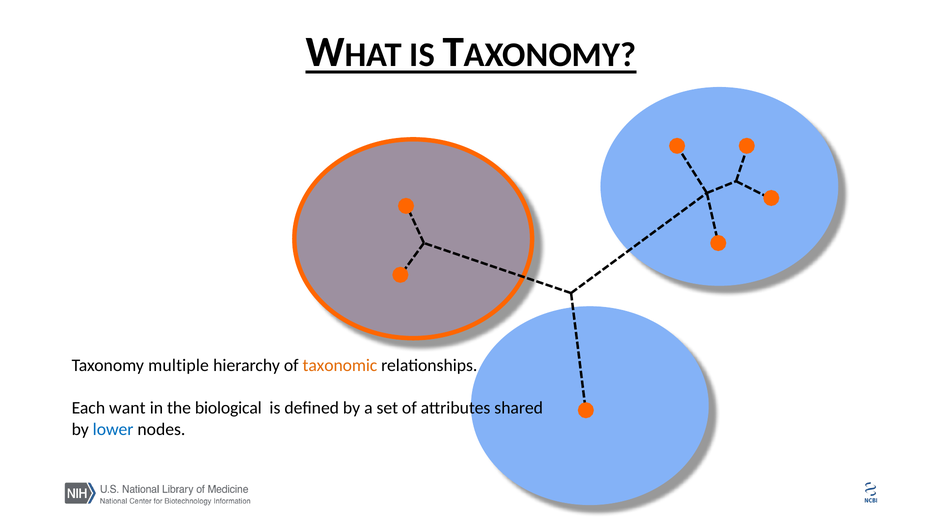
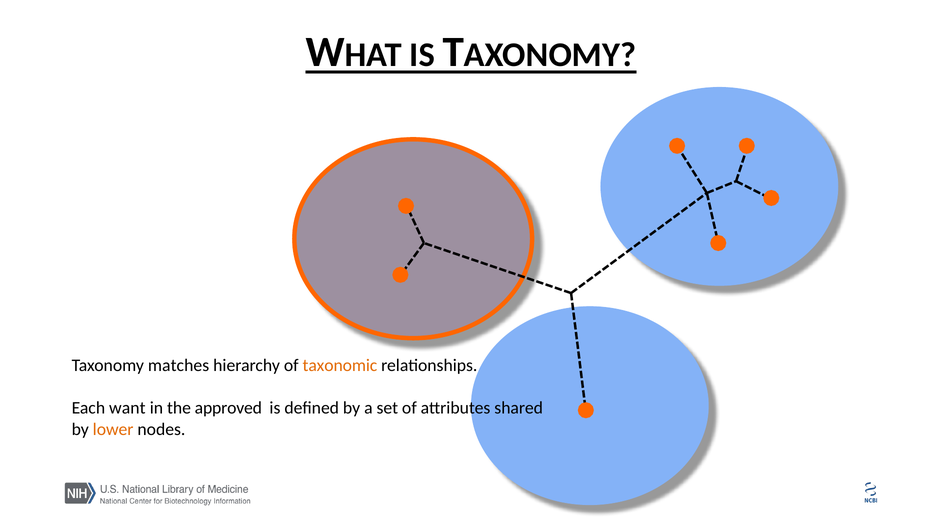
multiple: multiple -> matches (179, 365)
biological: biological -> approved (228, 408)
lower colour: blue -> orange (113, 429)
